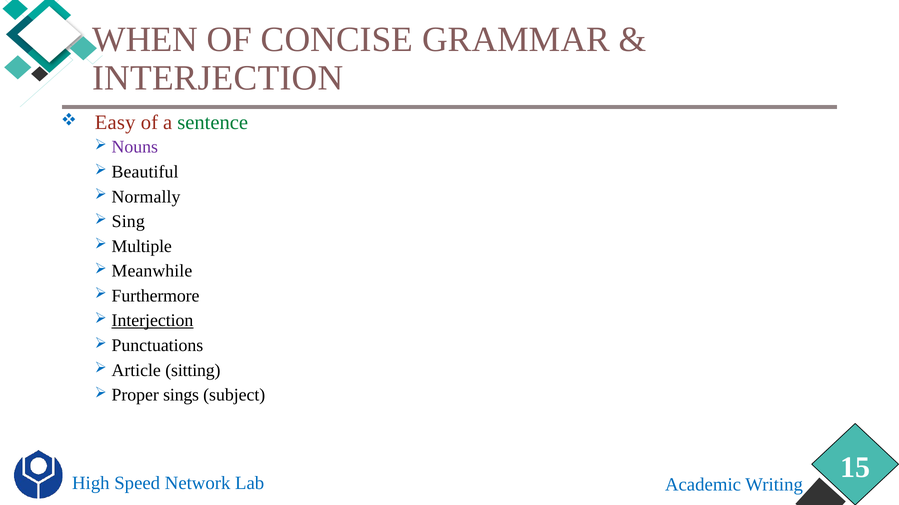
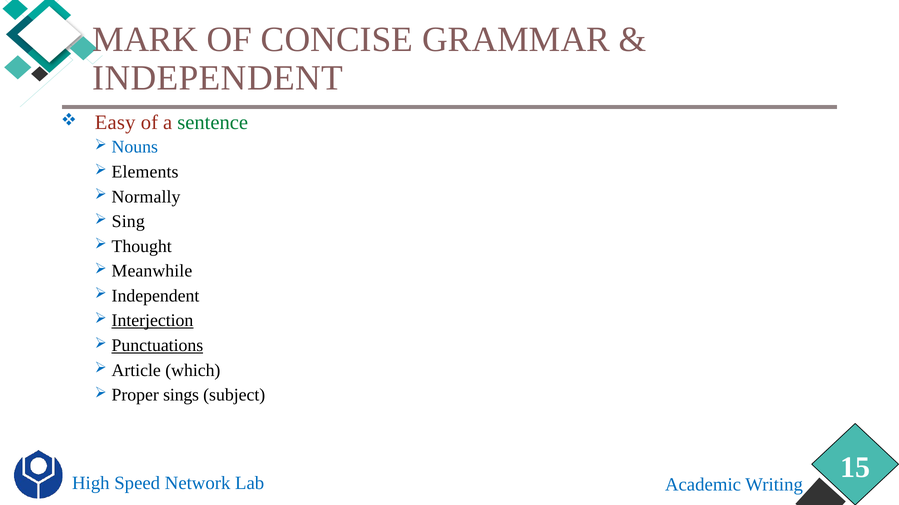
WHEN: WHEN -> MARK (145, 40)
INTERJECTION: INTERJECTION -> INDEPENDENT (218, 78)
Nouns colour: purple -> blue (135, 147)
Beautiful: Beautiful -> Elements (145, 172)
Multiple: Multiple -> Thought (142, 247)
Furthermore: Furthermore -> Independent (155, 296)
Punctuations underline: none -> present (157, 346)
sitting: sitting -> which (193, 371)
